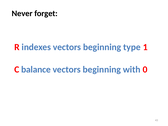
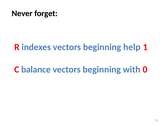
type: type -> help (132, 47)
